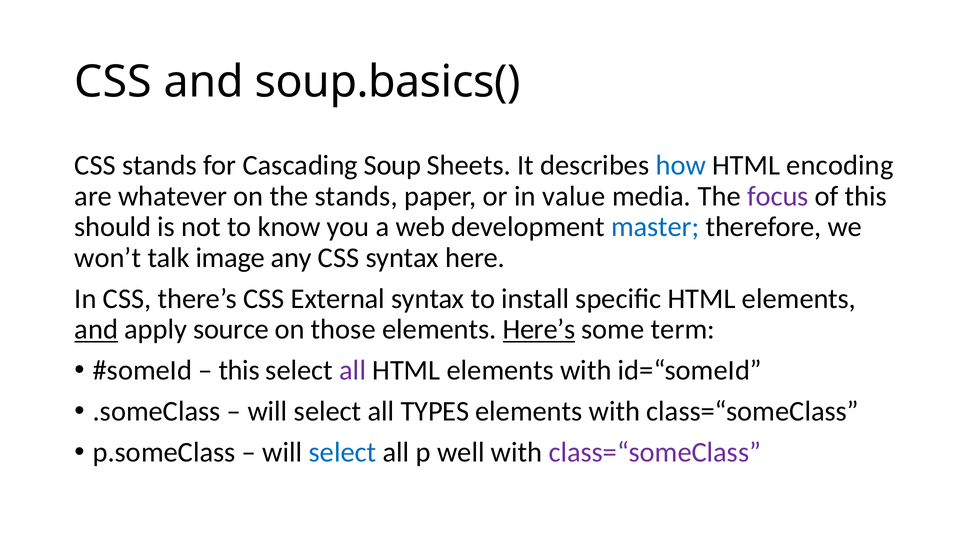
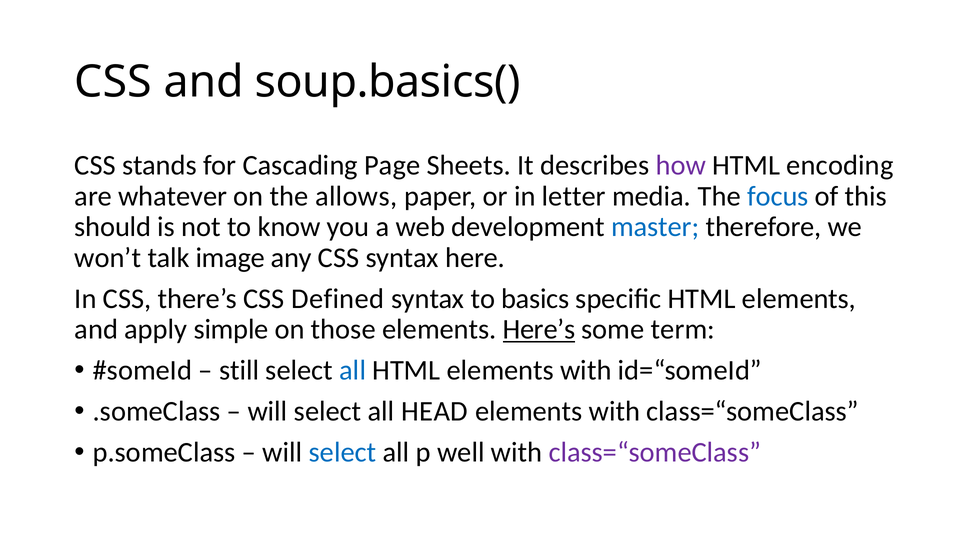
Soup: Soup -> Page (392, 165)
how colour: blue -> purple (681, 165)
the stands: stands -> allows (356, 196)
value: value -> letter (574, 196)
focus colour: purple -> blue (778, 196)
External: External -> Defined (338, 298)
install: install -> basics (535, 298)
and underline: present -> none (96, 329)
source: source -> simple (231, 329)
this: this -> still (239, 370)
all colour: purple -> blue (353, 370)
TYPES: TYPES -> HEAD (435, 411)
